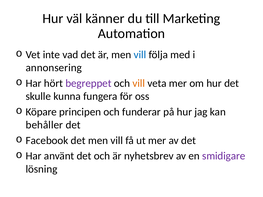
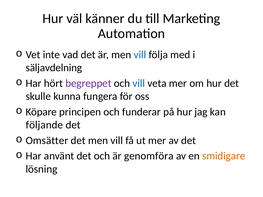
annonsering: annonsering -> säljavdelning (54, 68)
vill colour: orange -> blue (139, 83)
behåller: behåller -> följande (44, 125)
Facebook: Facebook -> Omsätter (47, 141)
nyhetsbrev: nyhetsbrev -> genomföra (149, 156)
smidigare colour: purple -> orange (224, 156)
